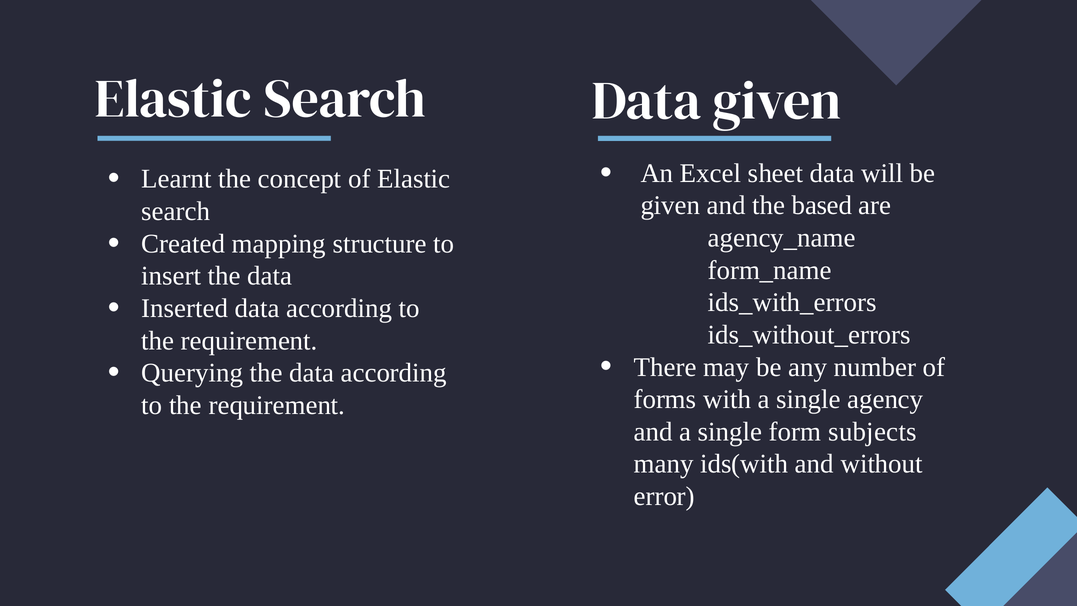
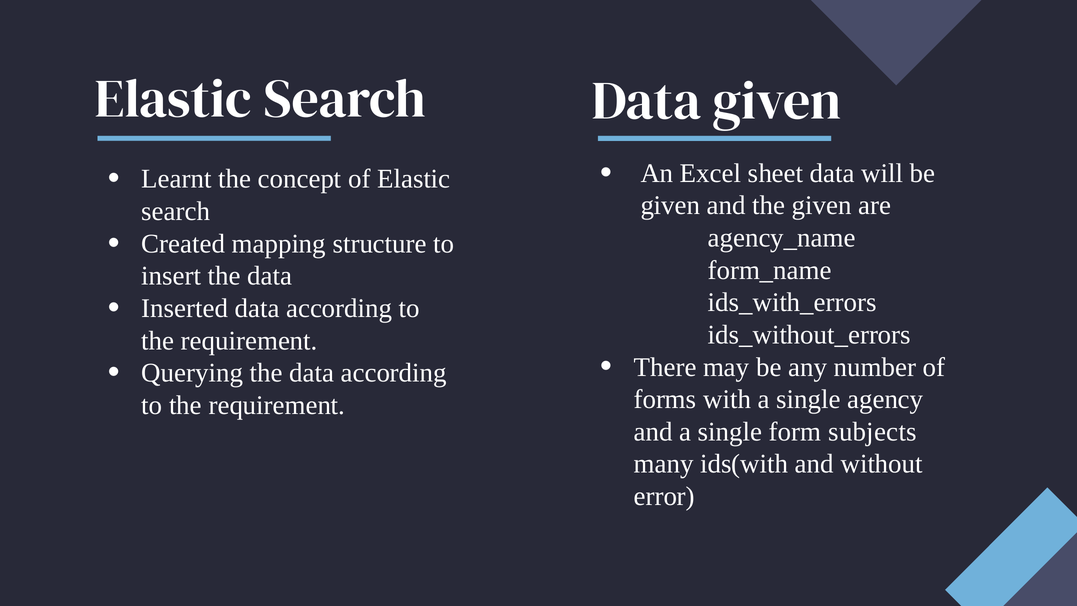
the based: based -> given (822, 205)
